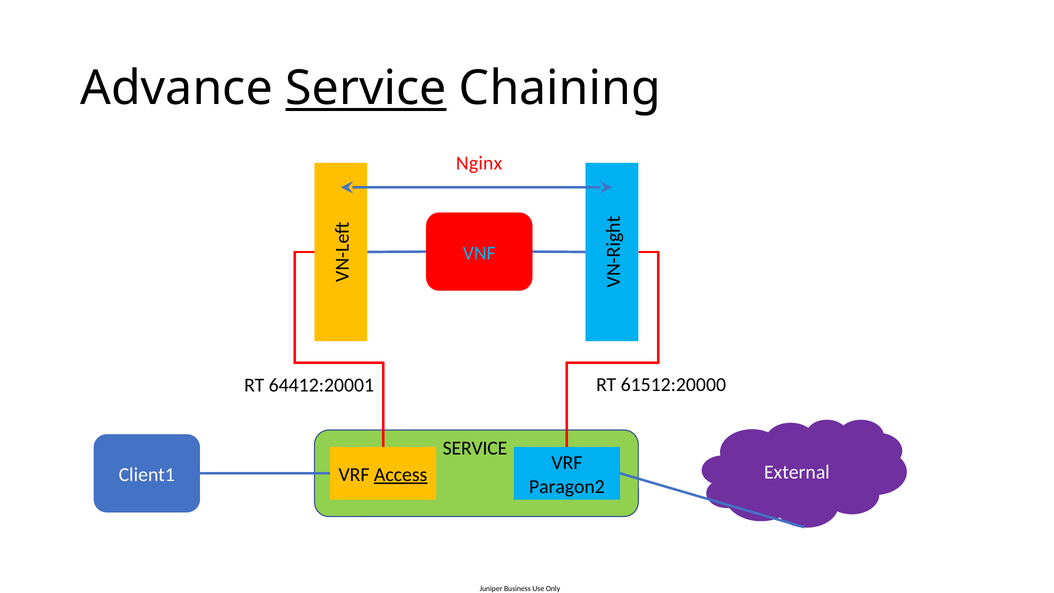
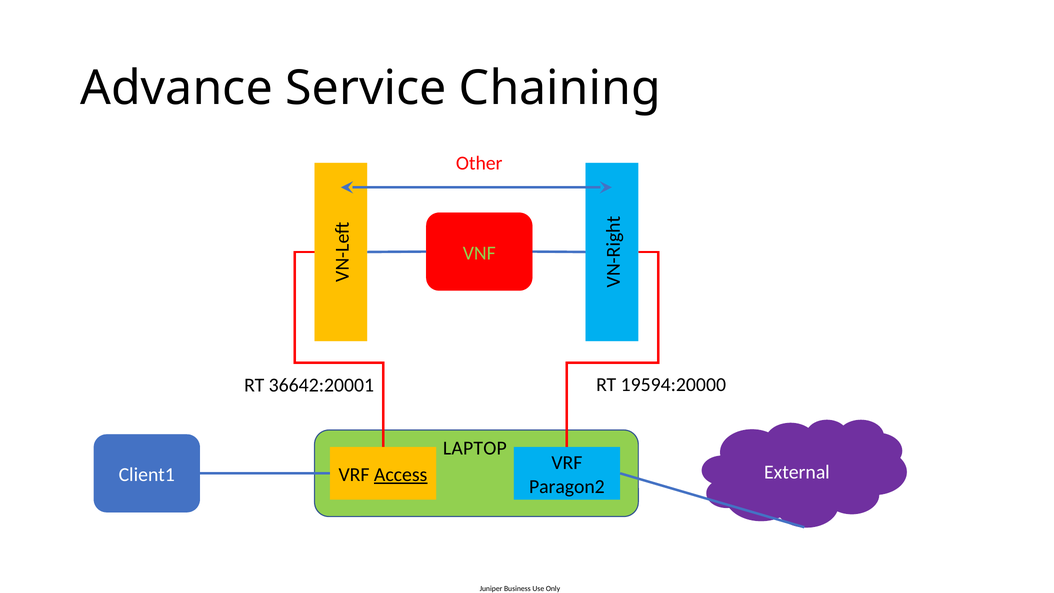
Service underline: present -> none (366, 89)
Nginx: Nginx -> Other (479, 163)
VNF colour: light blue -> light green (479, 253)
64412:20001: 64412:20001 -> 36642:20001 (321, 385)
61512:20000: 61512:20000 -> 19594:20000 (673, 385)
SERVICE: SERVICE -> LAPTOP (475, 448)
